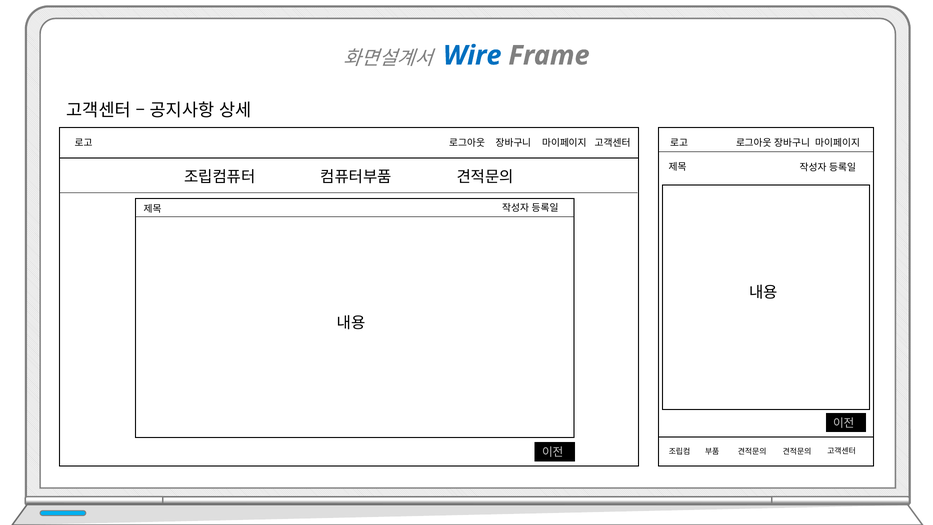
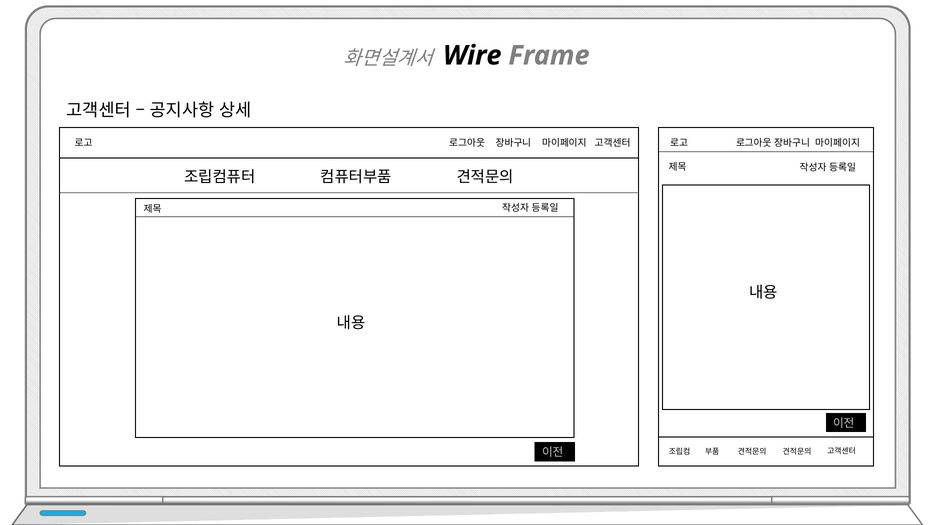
Wire colour: blue -> black (472, 56)
